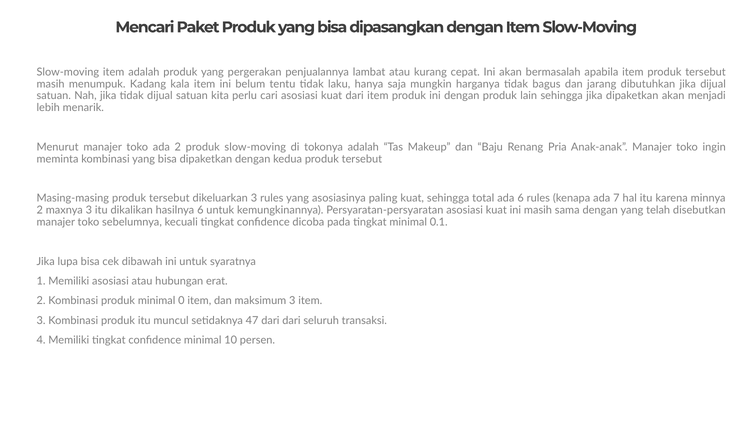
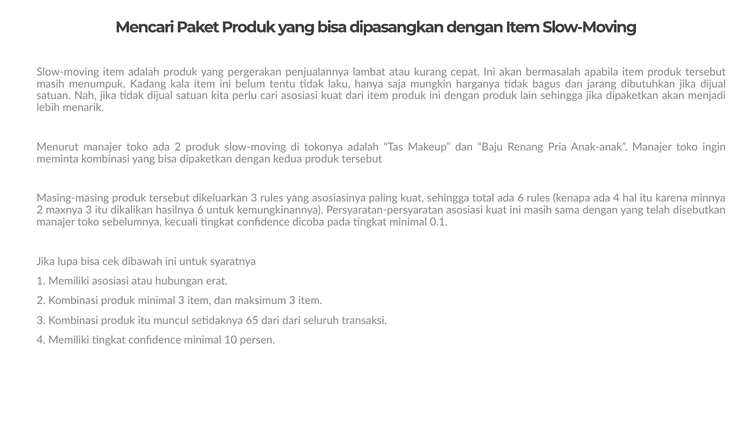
ada 7: 7 -> 4 (616, 198)
minimal 0: 0 -> 3 (181, 301)
47: 47 -> 65 (252, 320)
